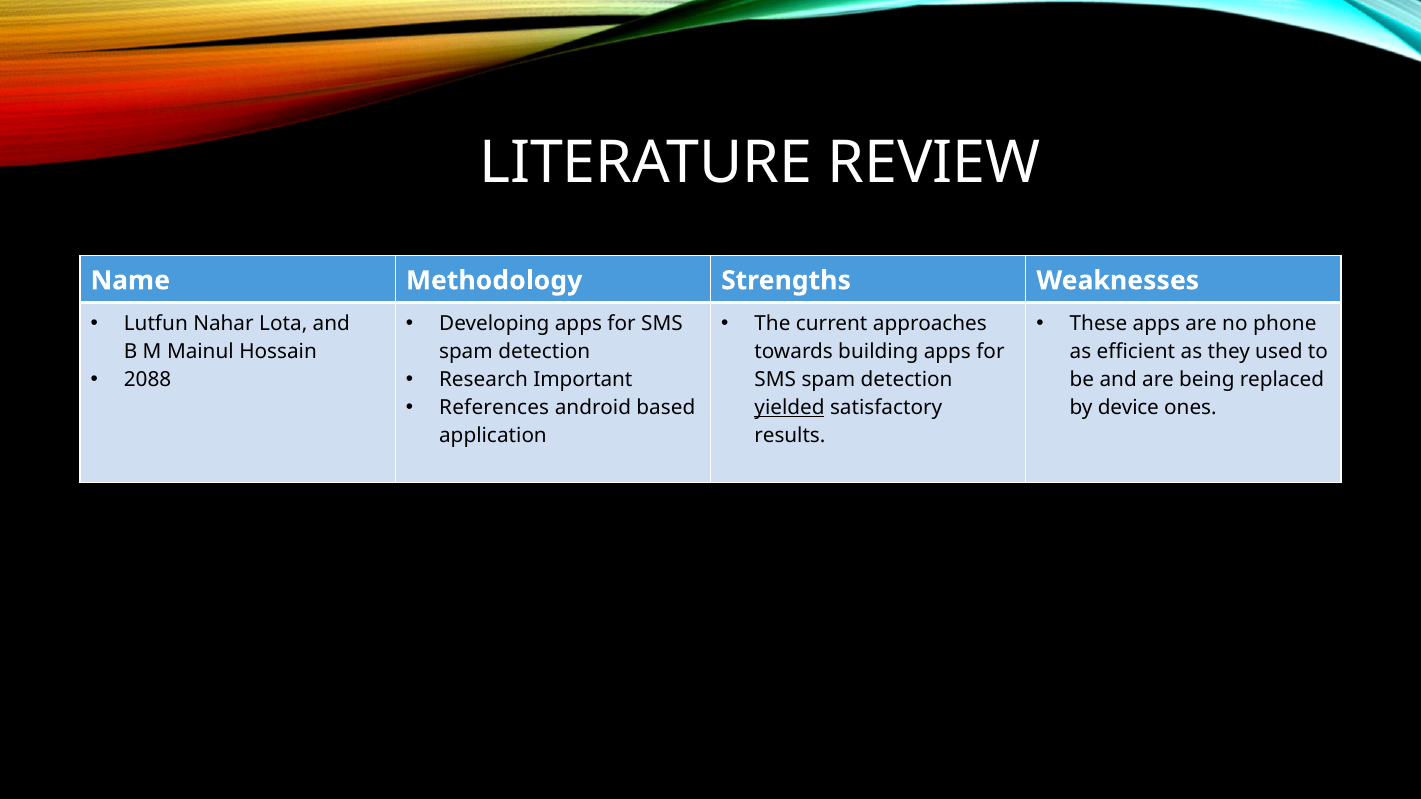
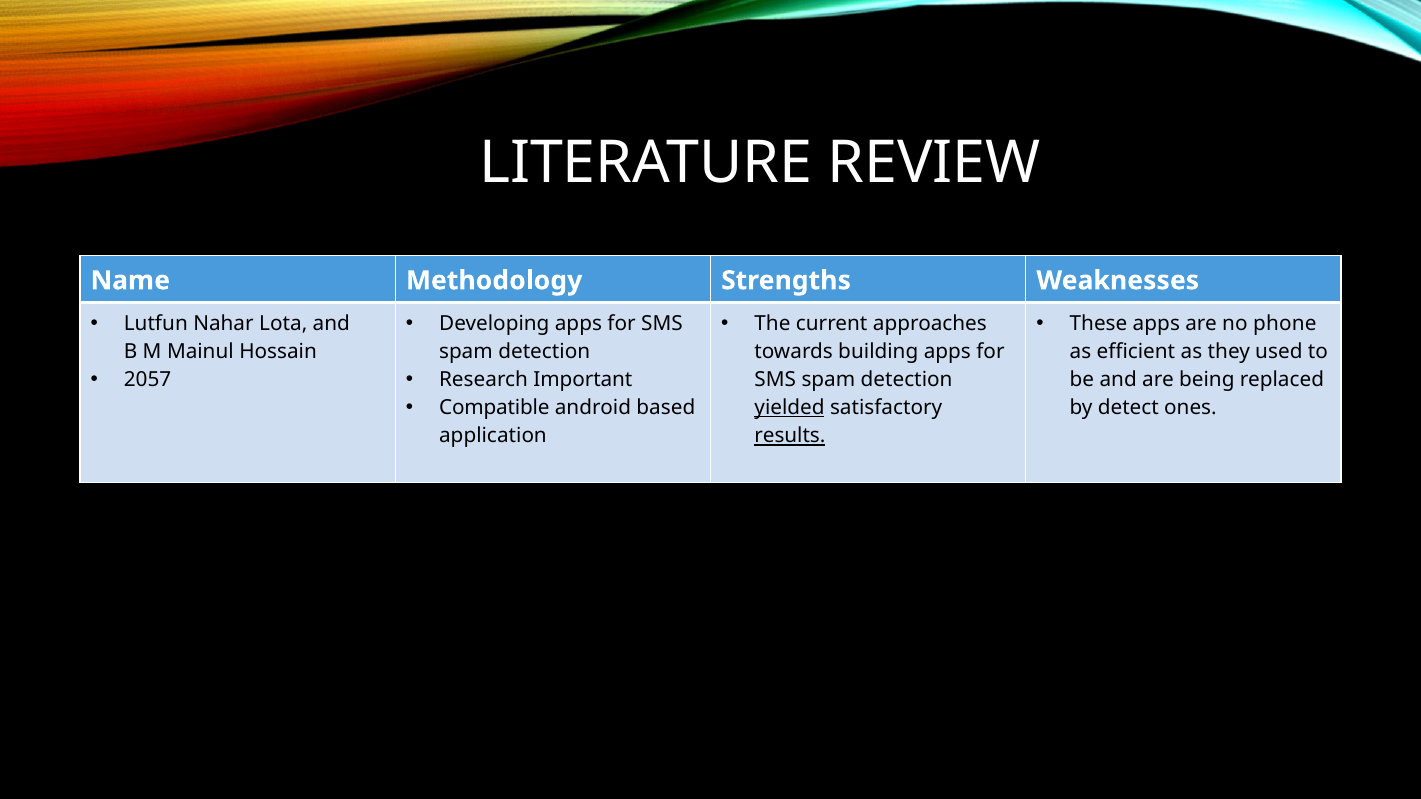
2088: 2088 -> 2057 (148, 380)
References: References -> Compatible (494, 408)
device: device -> detect (1128, 408)
results underline: none -> present (790, 436)
